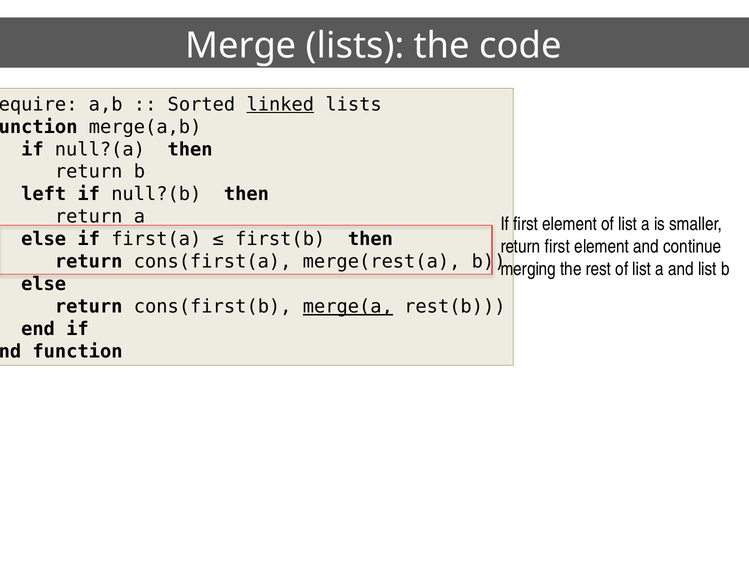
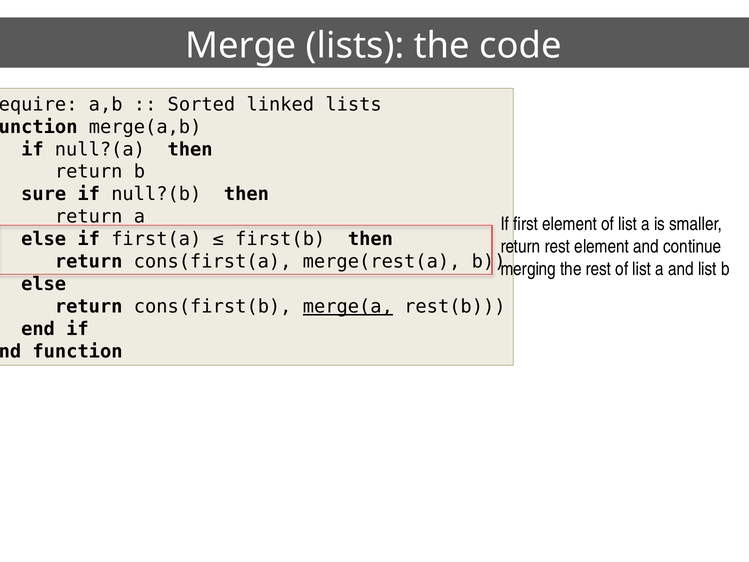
linked underline: present -> none (280, 104)
left: left -> sure (44, 194)
return first: first -> rest (557, 247)
